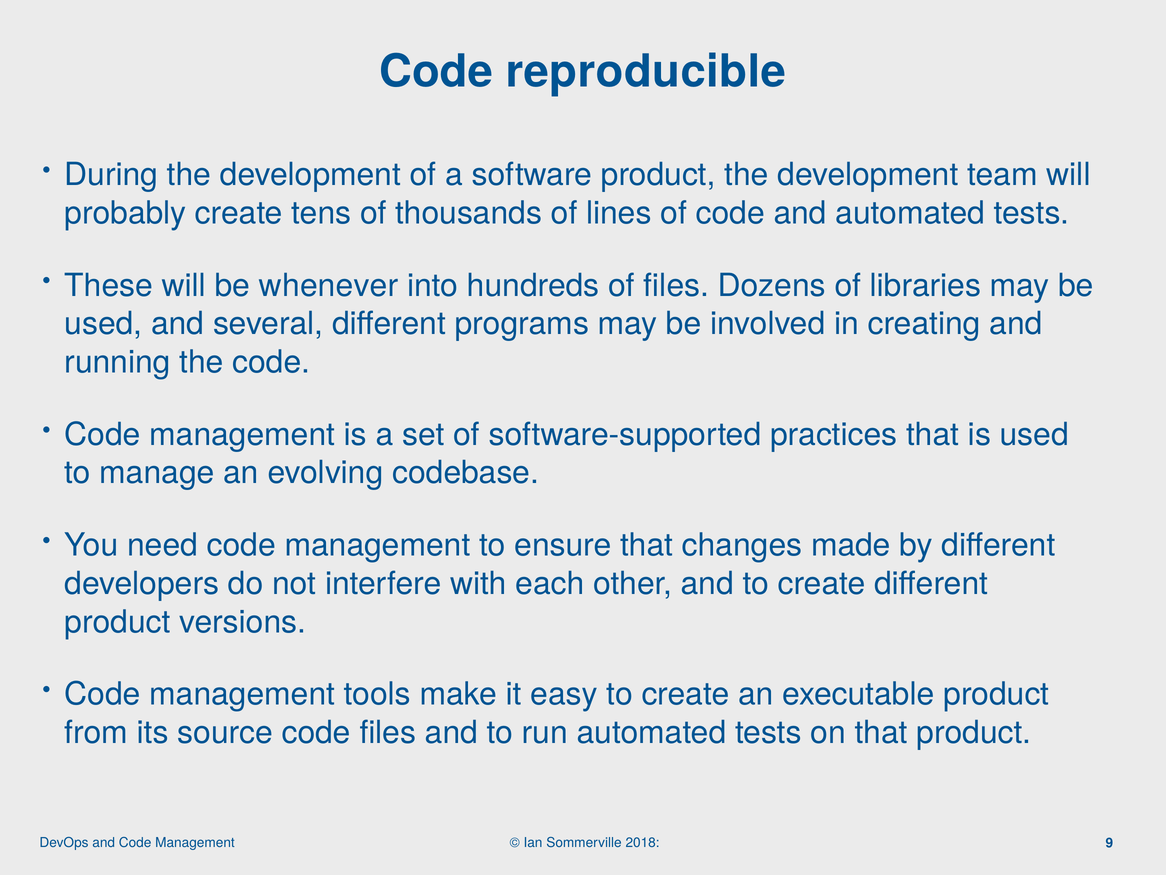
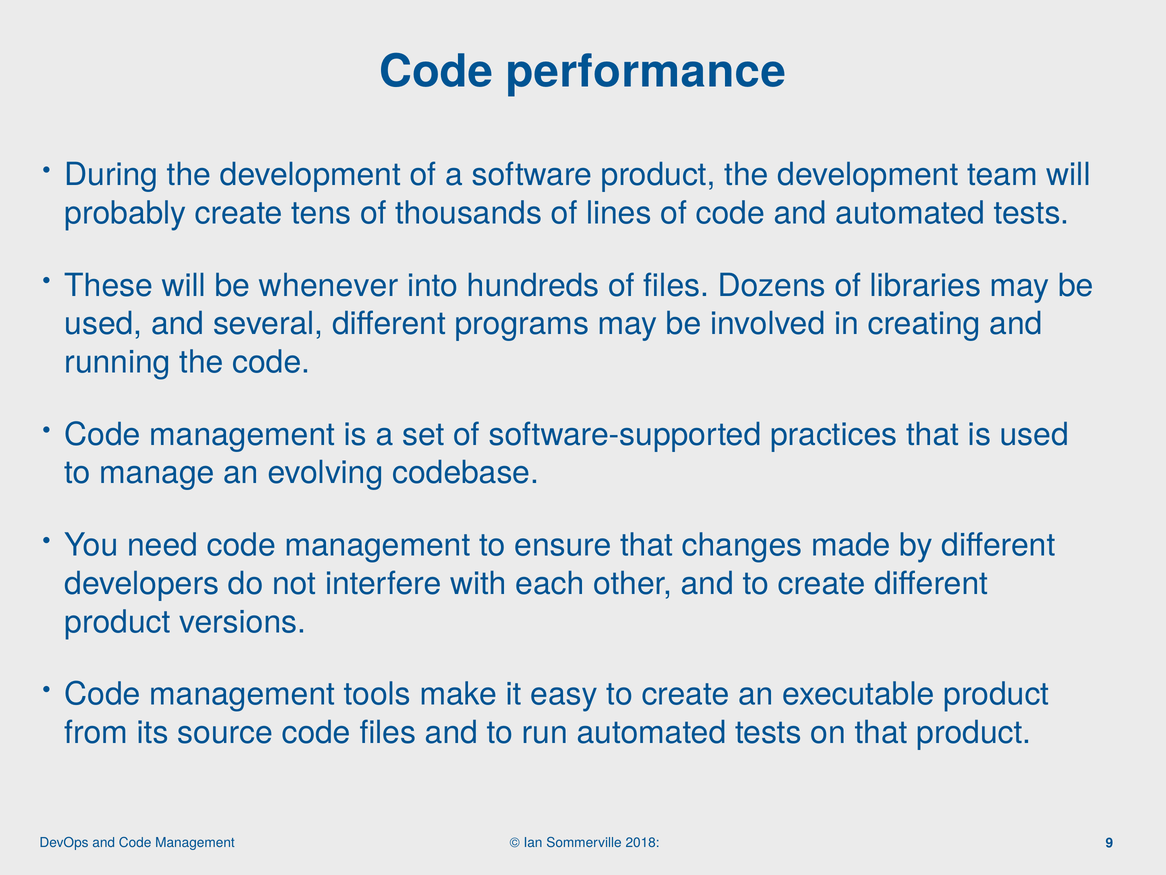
reproducible: reproducible -> performance (646, 72)
